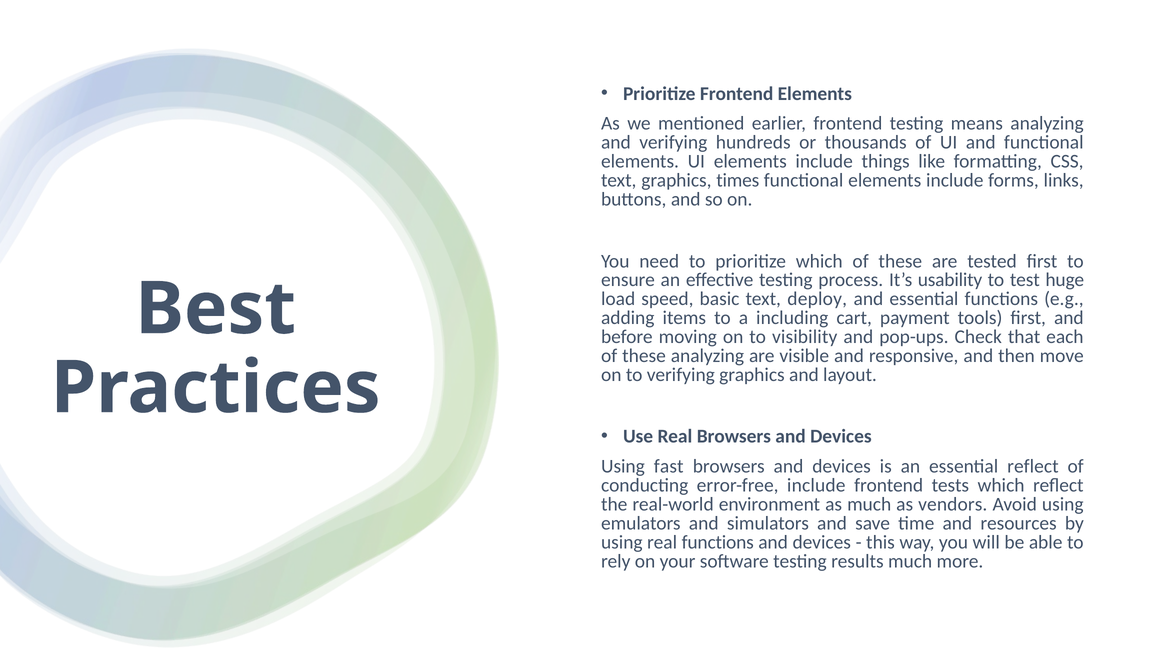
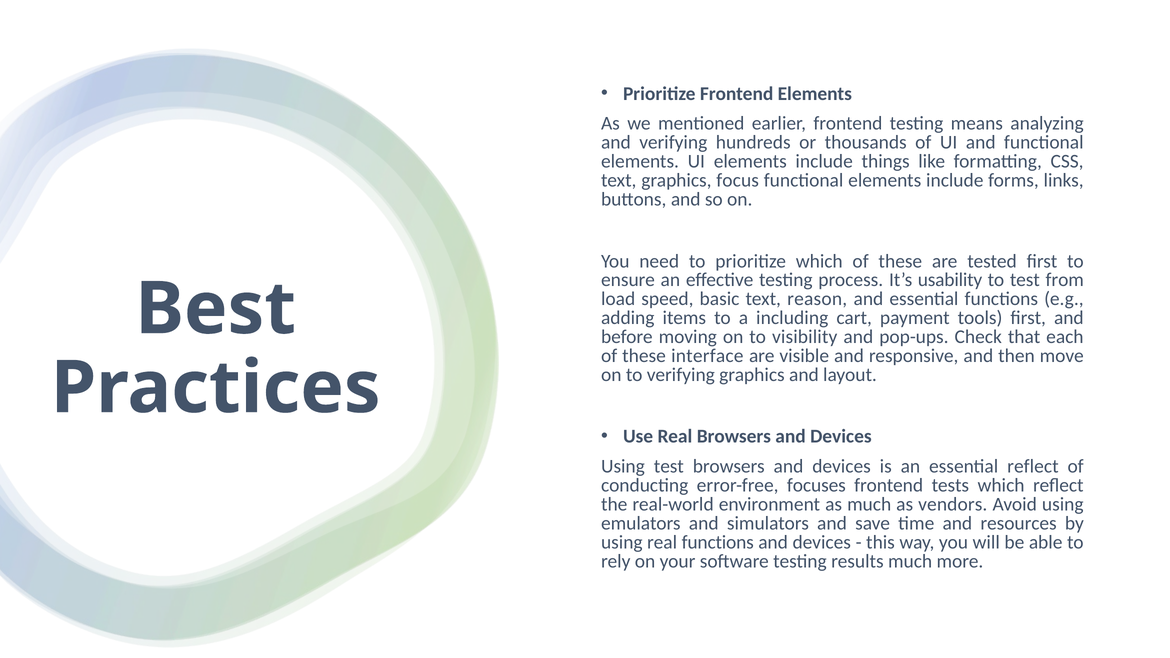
times: times -> focus (738, 180)
huge: huge -> from (1065, 280)
deploy: deploy -> reason (817, 299)
these analyzing: analyzing -> interface (707, 356)
Using fast: fast -> test (669, 467)
error-free include: include -> focuses (816, 485)
